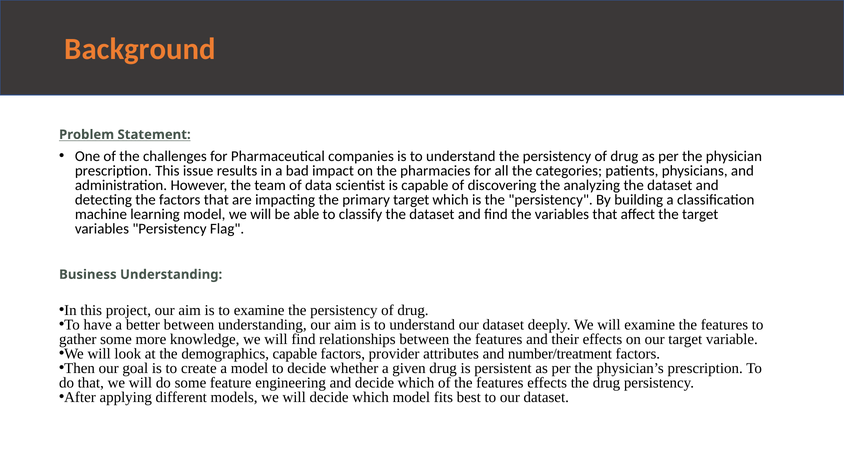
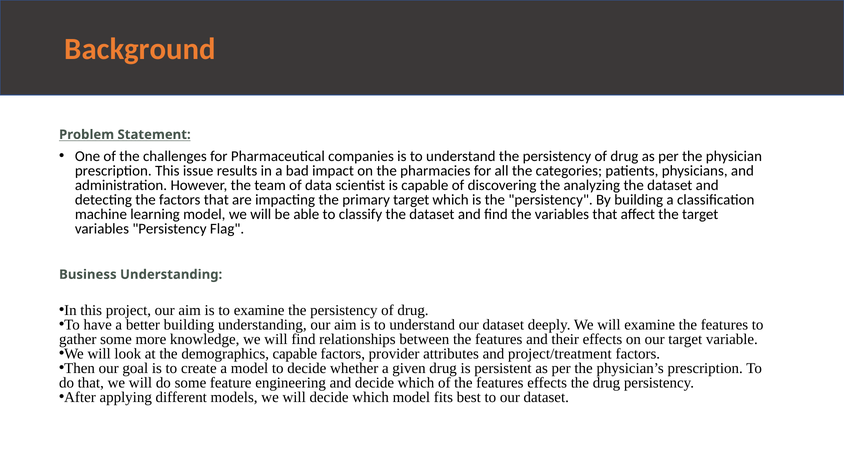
better between: between -> building (189, 325)
number/treatment: number/treatment -> project/treatment (560, 354)
